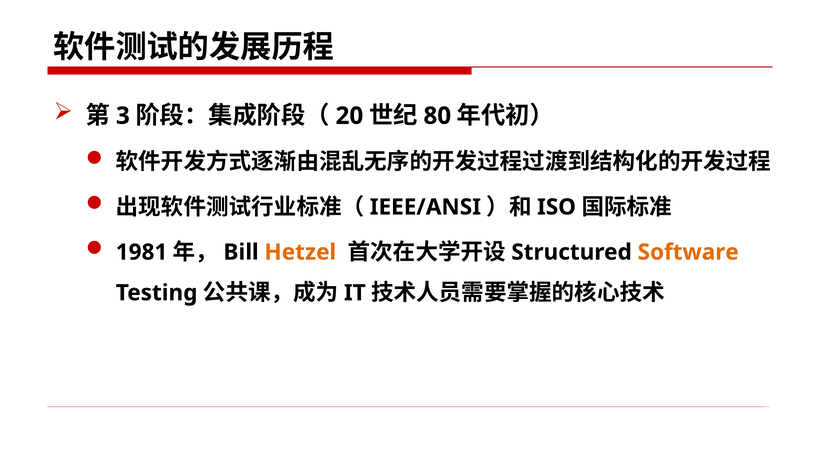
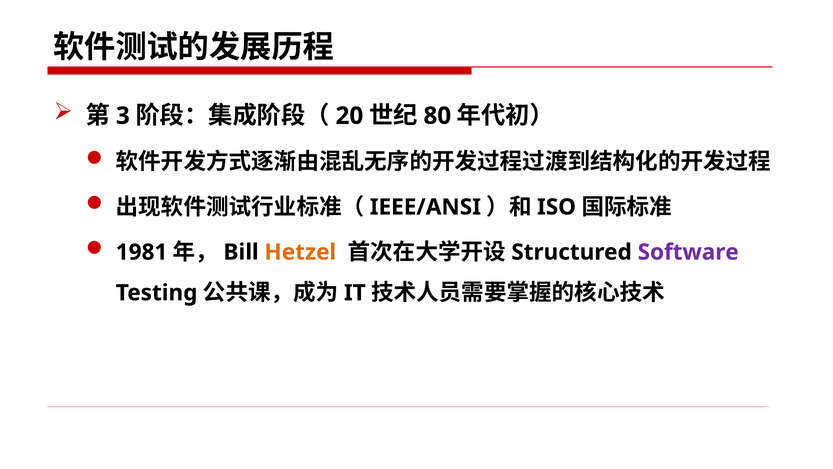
Software colour: orange -> purple (688, 252)
